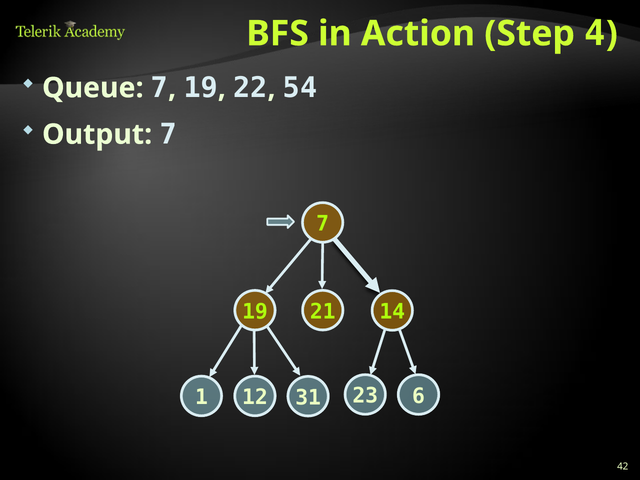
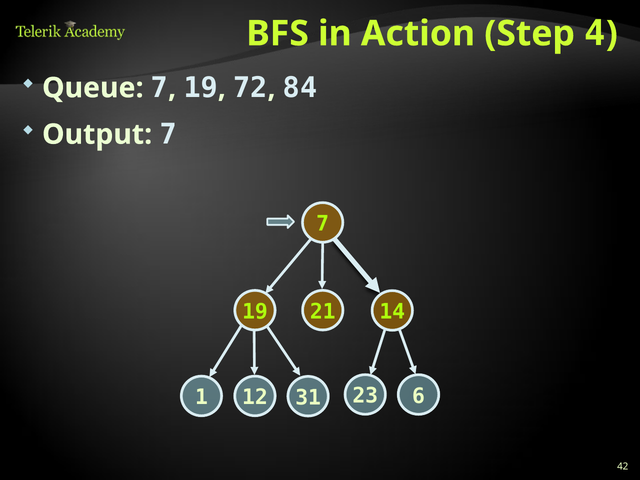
22: 22 -> 72 (250, 88)
54: 54 -> 84 (300, 88)
